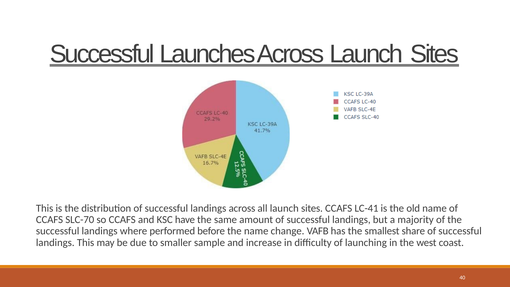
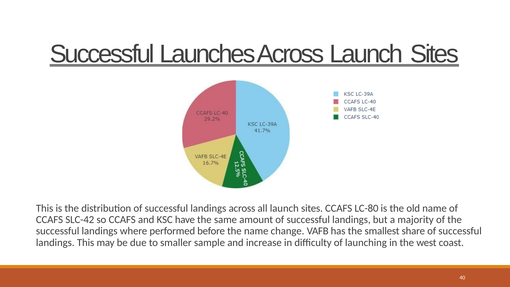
LC-41: LC-41 -> LC-80 (366, 208)
SLC-70: SLC-70 -> SLC-42 (80, 220)
